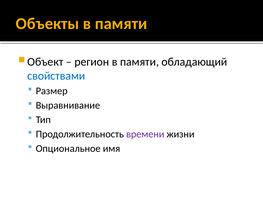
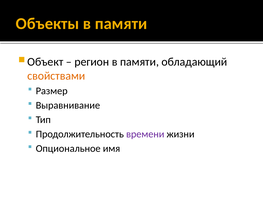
свойствами colour: blue -> orange (56, 76)
